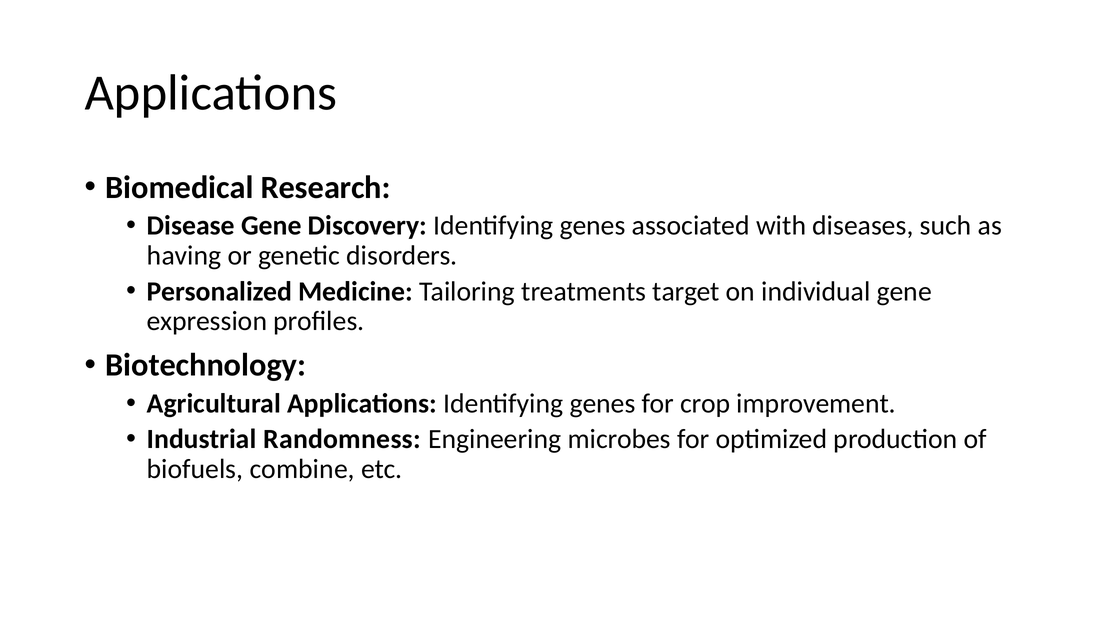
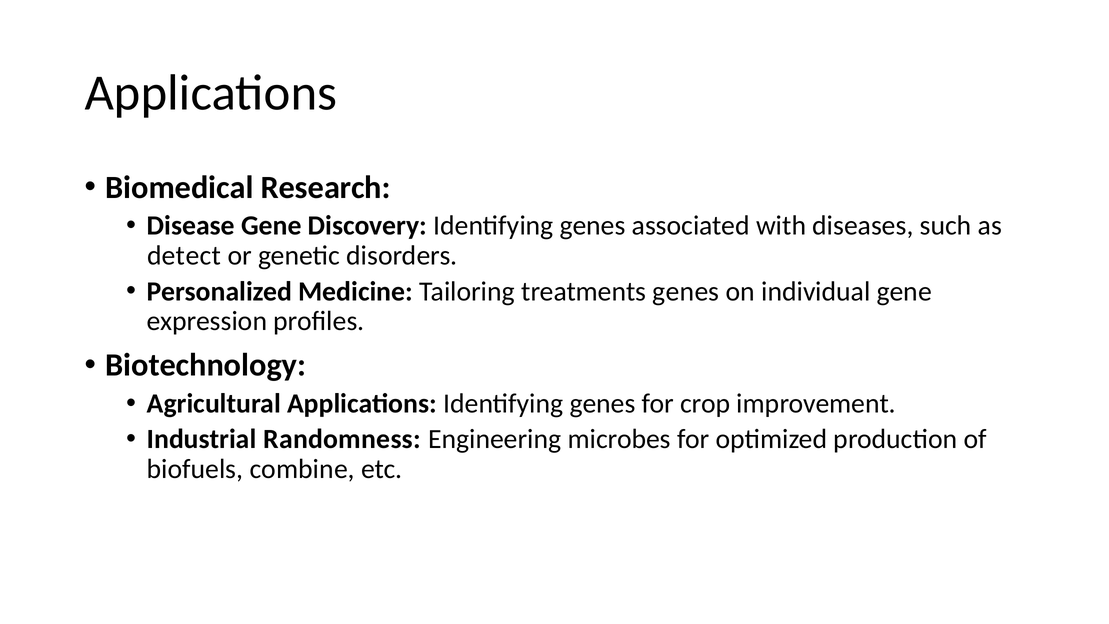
having: having -> detect (184, 256)
treatments target: target -> genes (686, 291)
